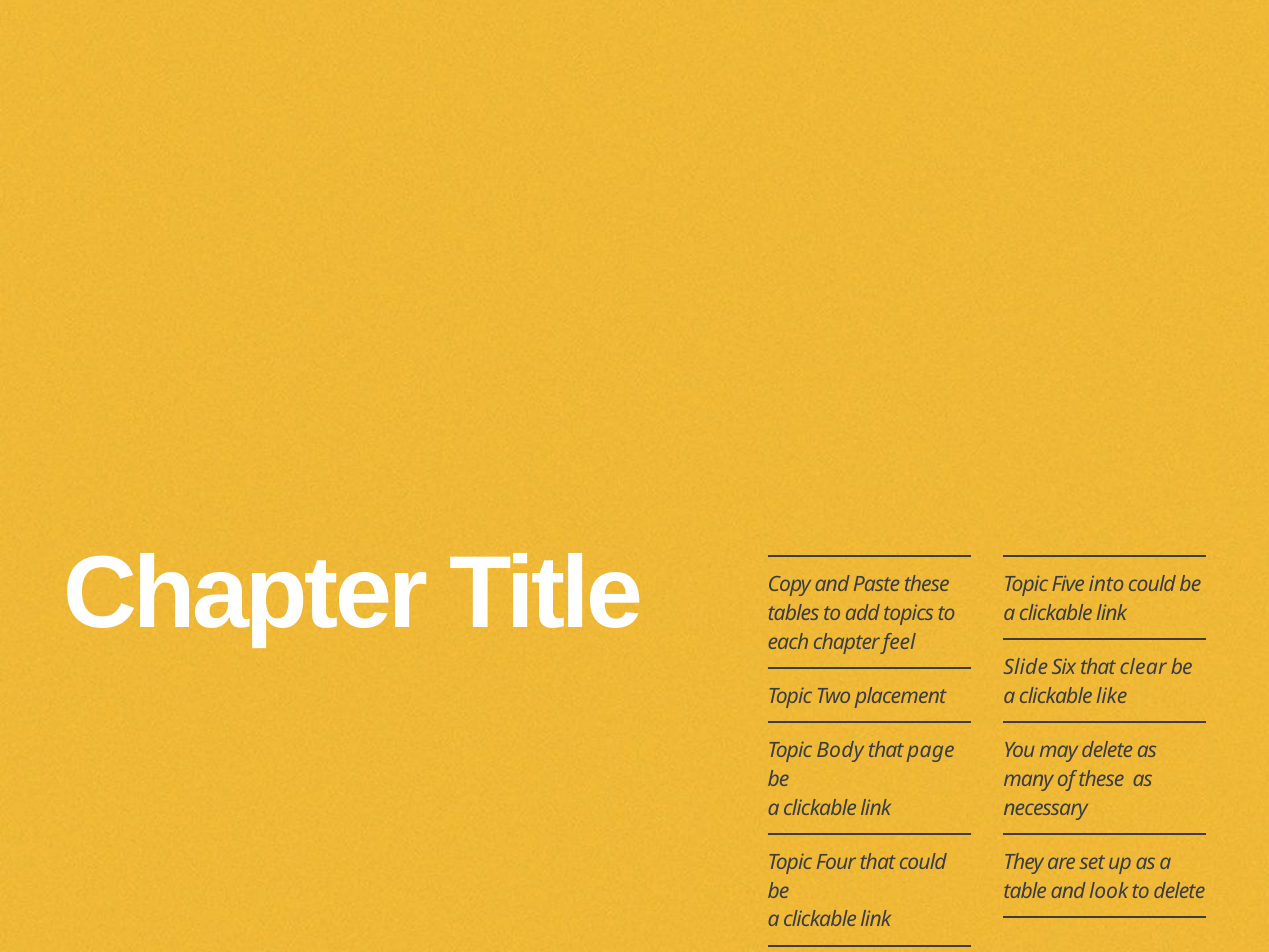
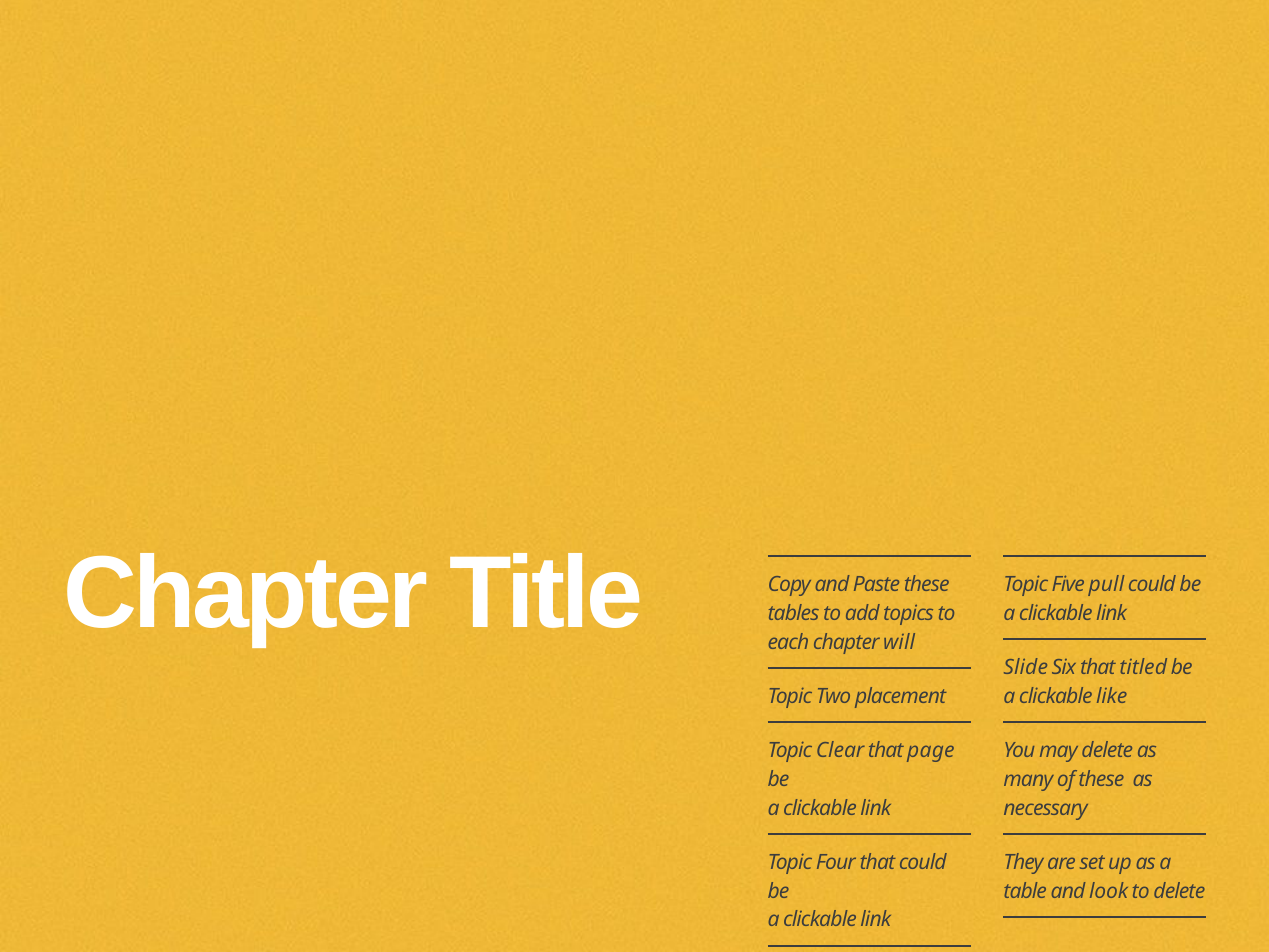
into: into -> pull (1106, 584)
feel: feel -> will (899, 642)
clear: clear -> titled (1143, 667)
Body: Body -> Clear (840, 750)
